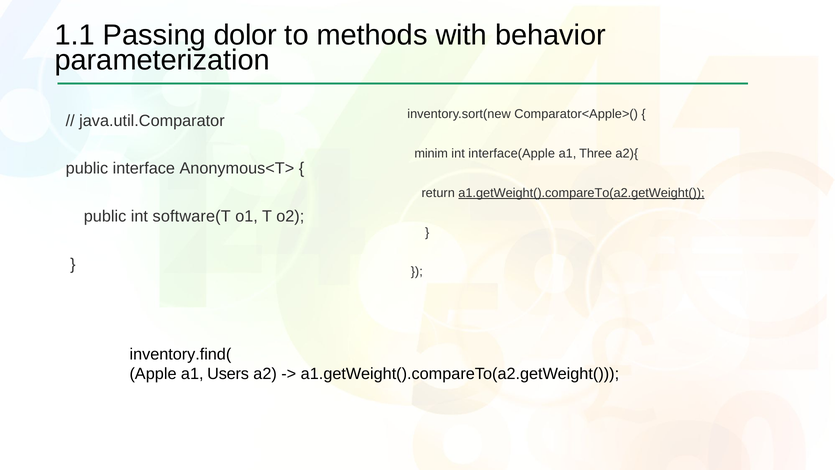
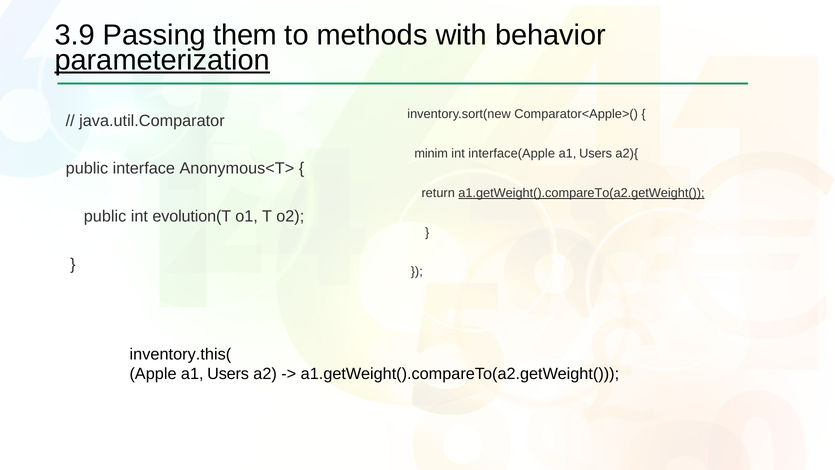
1.1: 1.1 -> 3.9 (75, 35)
dolor: dolor -> them (245, 35)
parameterization underline: none -> present (162, 60)
Three: Three -> Users (596, 153)
software(T: software(T -> evolution(T (192, 216)
inventory.find(: inventory.find( -> inventory.this( (180, 354)
